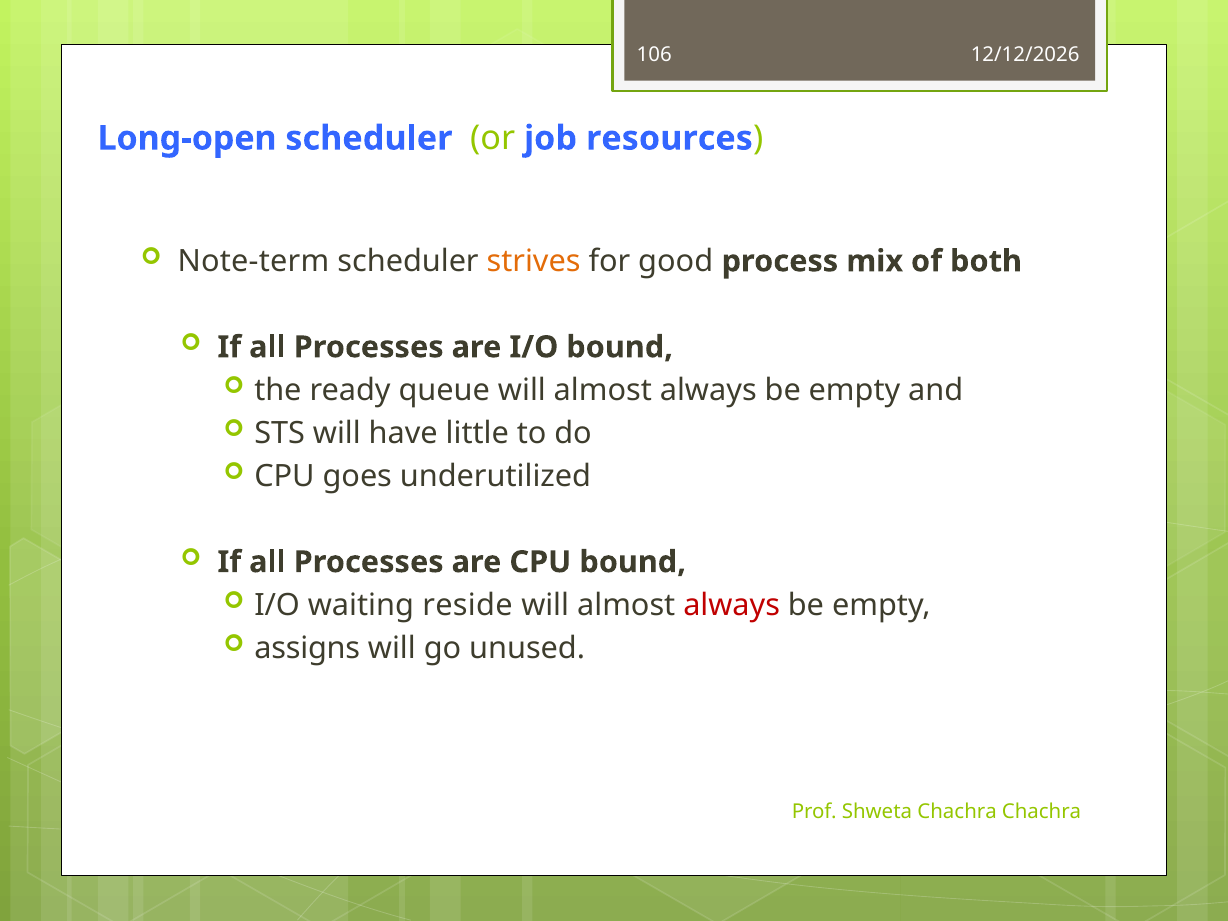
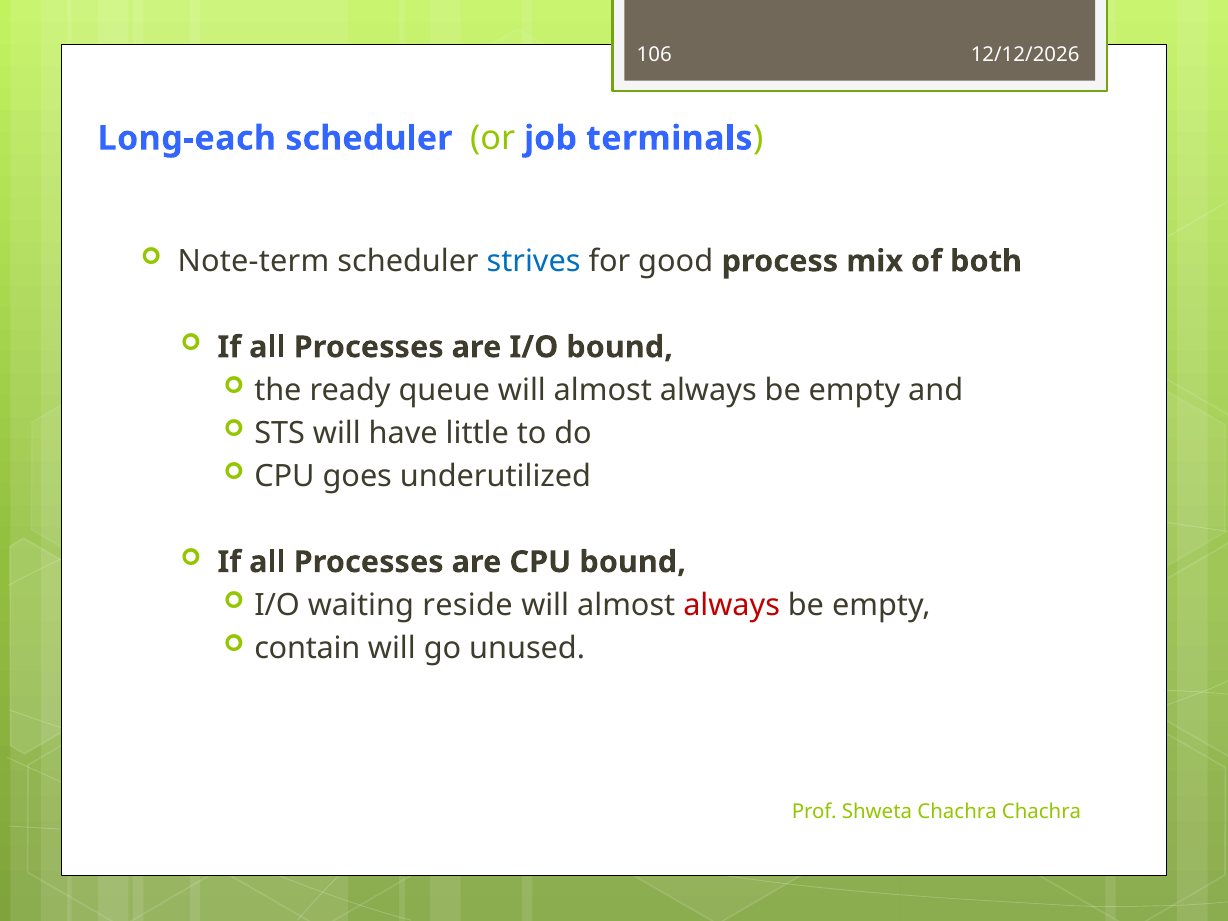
Long-open: Long-open -> Long-each (187, 138)
resources: resources -> terminals (669, 138)
strives colour: orange -> blue (534, 261)
assigns: assigns -> contain (307, 648)
